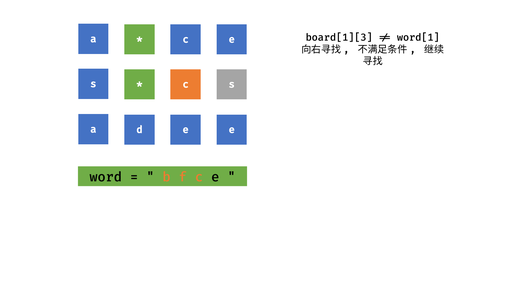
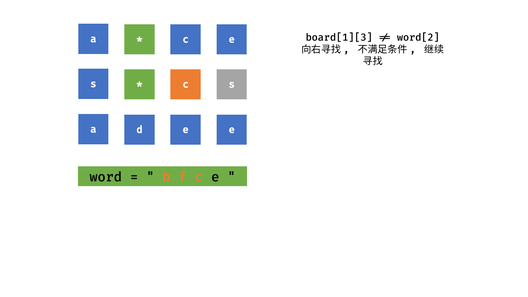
word[1: word[1 -> word[2 (418, 38)
